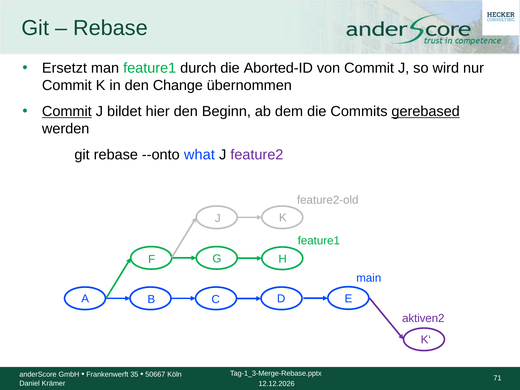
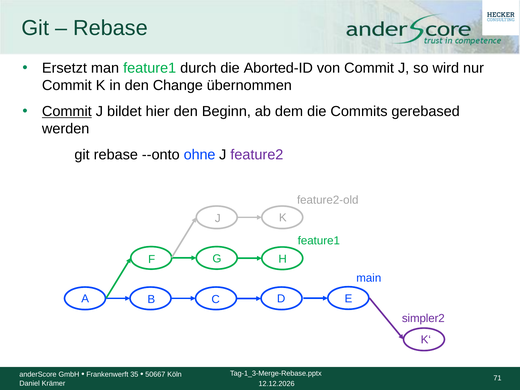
gerebased underline: present -> none (426, 111)
what: what -> ohne (200, 155)
aktiven2: aktiven2 -> simpler2 (423, 318)
